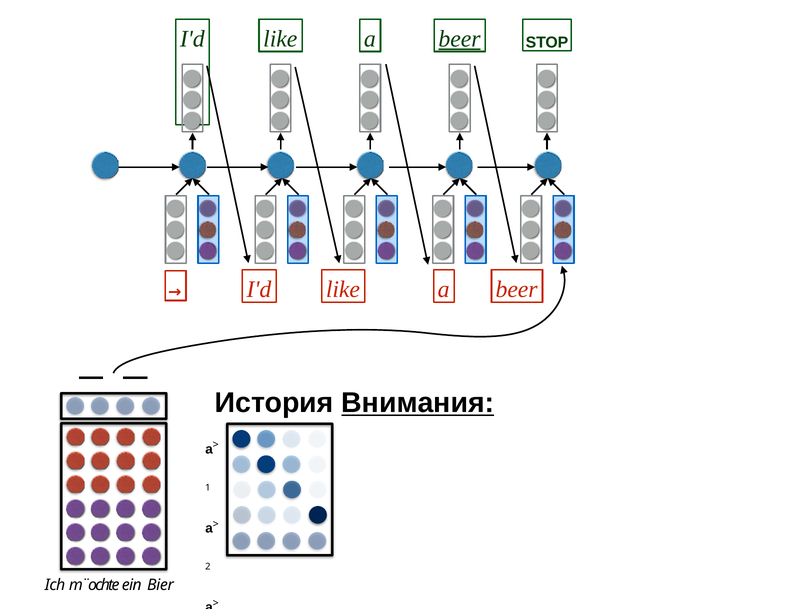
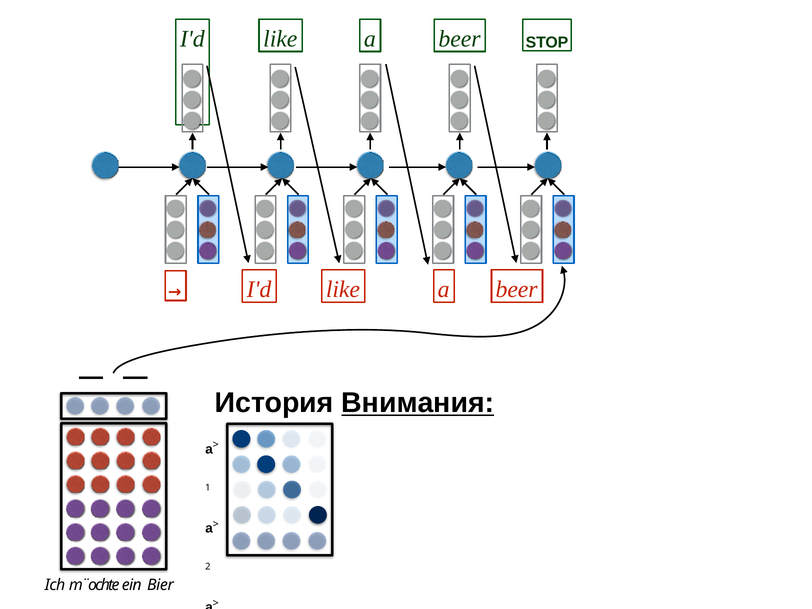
beer underline: present -> none (460, 39)
